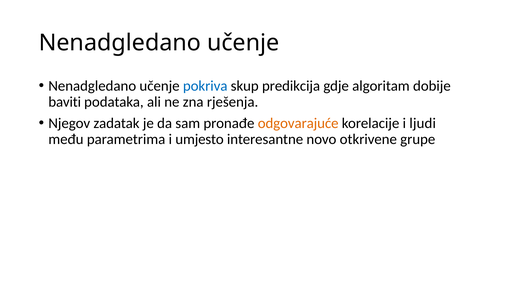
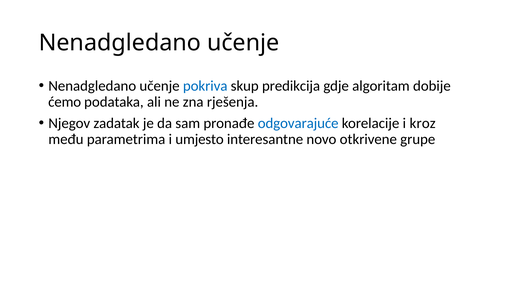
baviti: baviti -> ćemo (65, 102)
odgovarajuće colour: orange -> blue (298, 123)
ljudi: ljudi -> kroz (423, 123)
